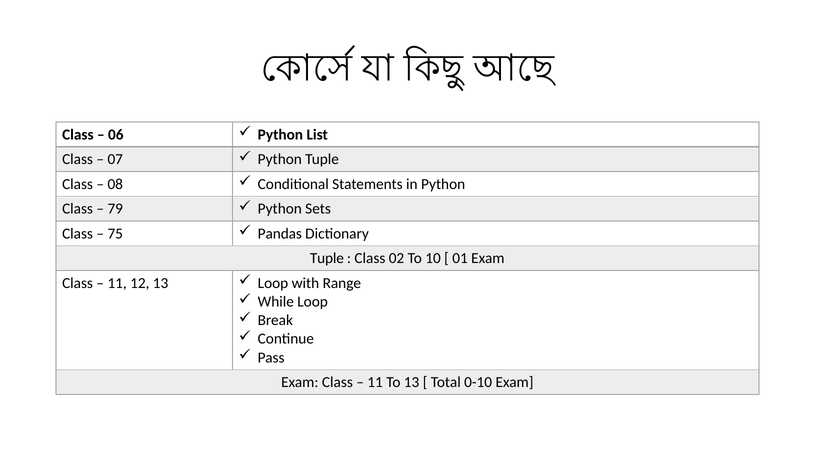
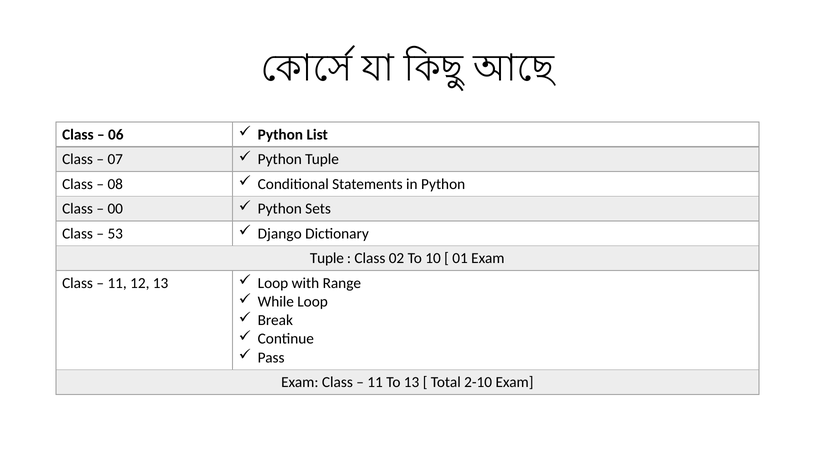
79: 79 -> 00 (115, 209)
75: 75 -> 53 (115, 234)
Pandas: Pandas -> Django (280, 234)
0-10: 0-10 -> 2-10 (478, 383)
